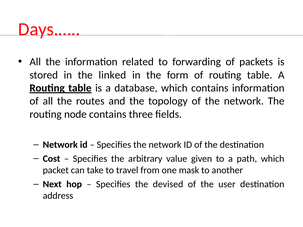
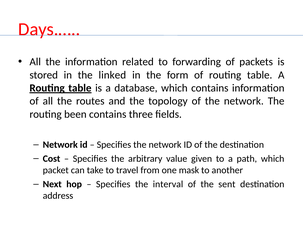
node: node -> been (75, 114)
devised: devised -> interval (168, 184)
user: user -> sent (227, 184)
